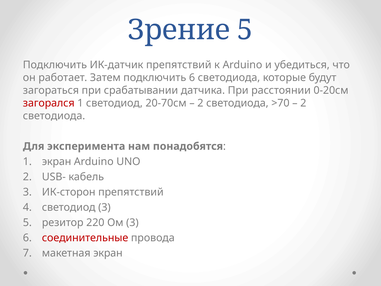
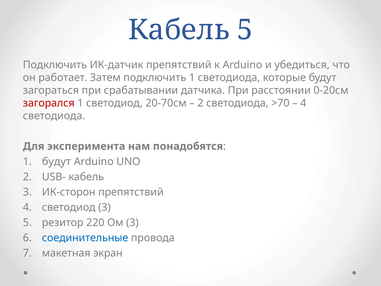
Зрение: Зрение -> Кабель (179, 30)
подключить 6: 6 -> 1 (192, 78)
2: 2 -> 4 (303, 103)
1 экран: экран -> будут (56, 161)
соединительные colour: red -> blue (85, 238)
